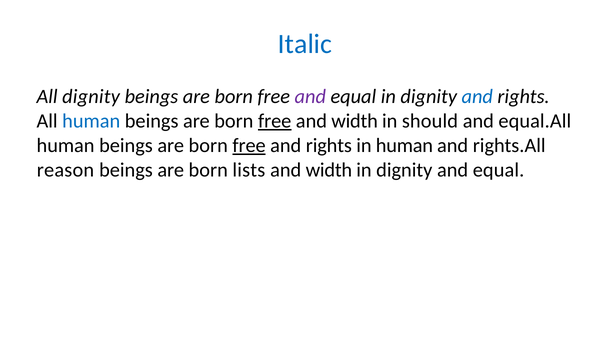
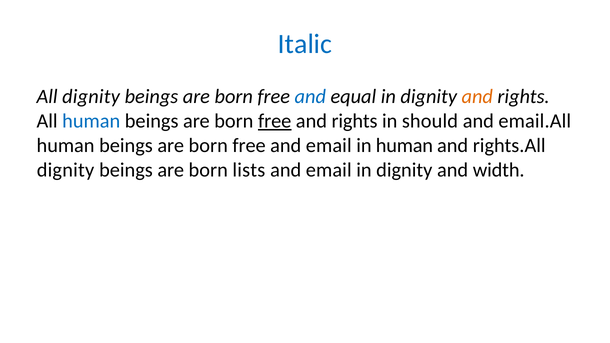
and colour: purple -> blue (310, 97)
and colour: blue -> orange (477, 97)
width: width -> rights (355, 121)
equal.All: equal.All -> email.All (535, 121)
free underline: present -> none (249, 146)
rights: rights -> email (329, 146)
reason: reason -> dignity (65, 170)
width: width -> email (329, 170)
dignity and equal: equal -> width (499, 170)
